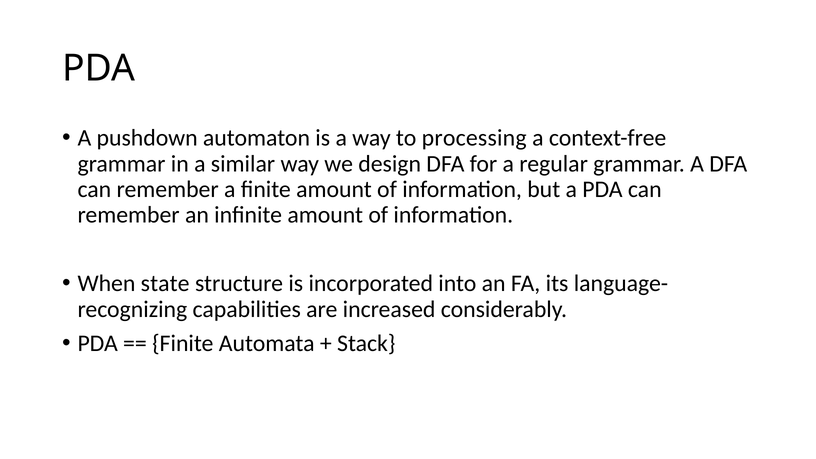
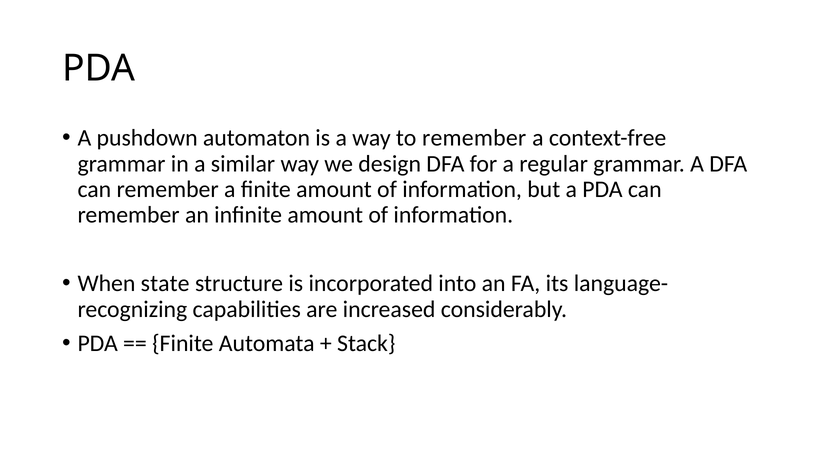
to processing: processing -> remember (474, 138)
